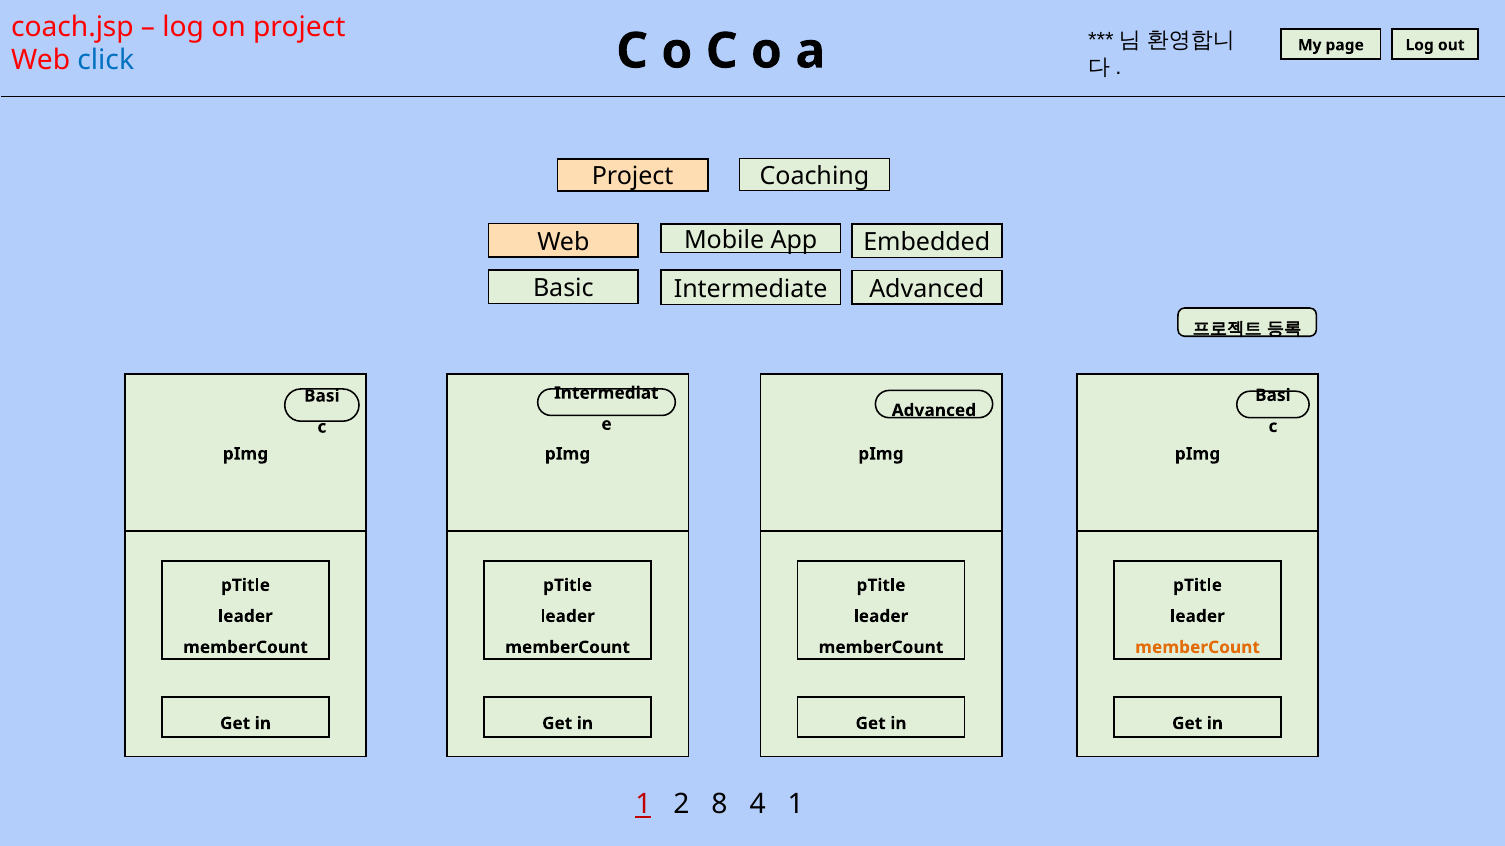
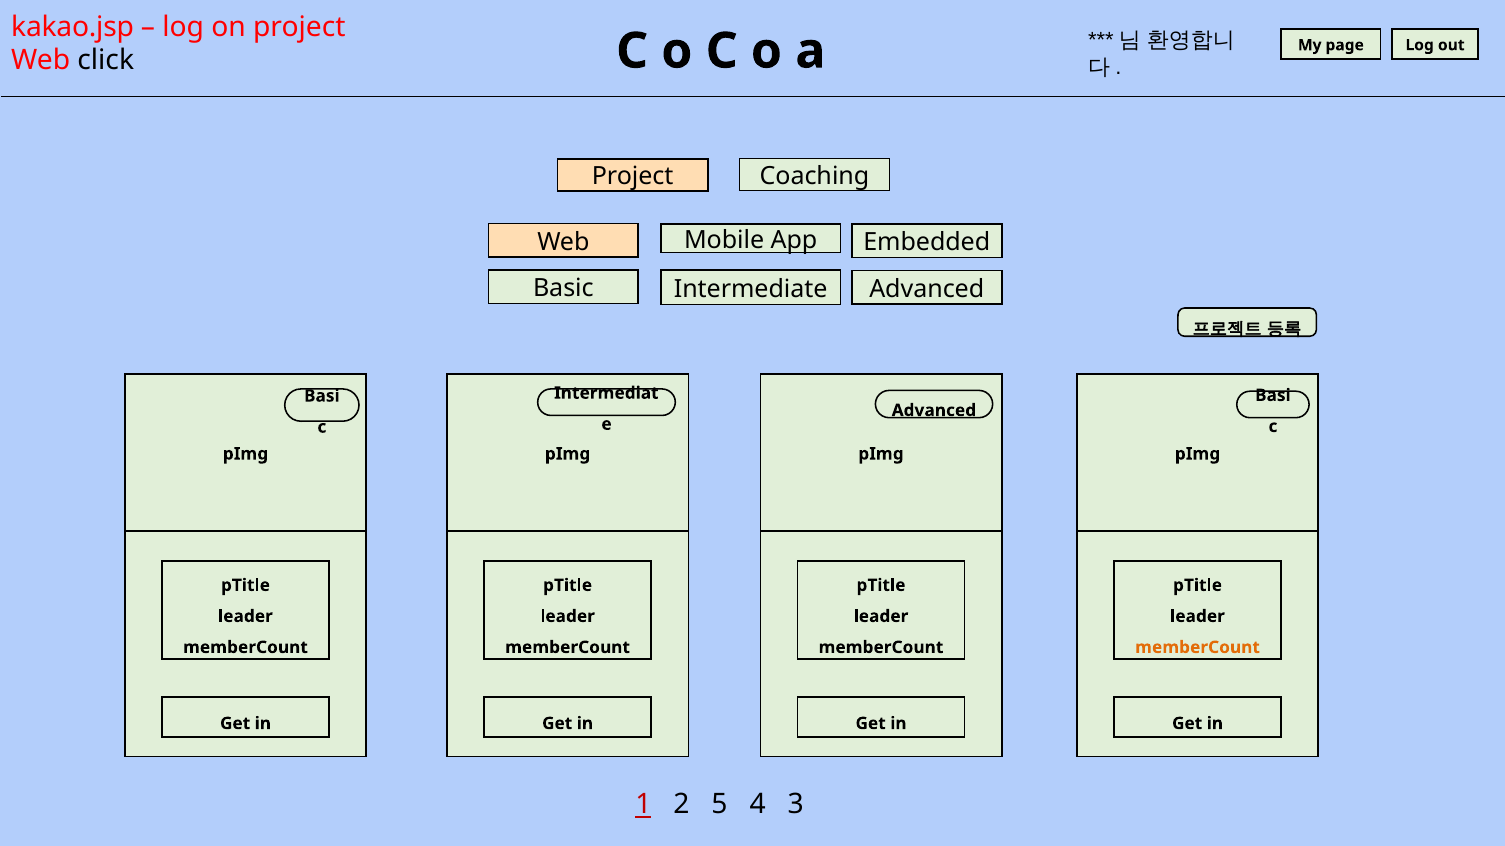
coach.jsp: coach.jsp -> kakao.jsp (73, 27)
click colour: blue -> black (106, 61)
8: 8 -> 5 (719, 805)
4 1: 1 -> 3 (796, 805)
